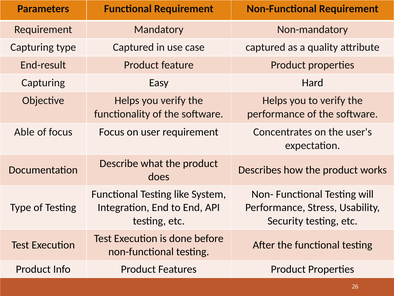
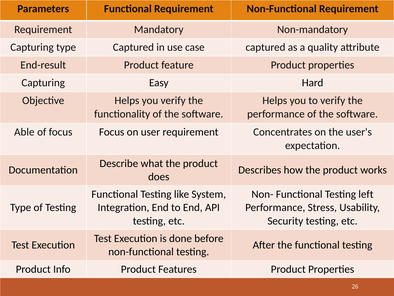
will: will -> left (366, 194)
